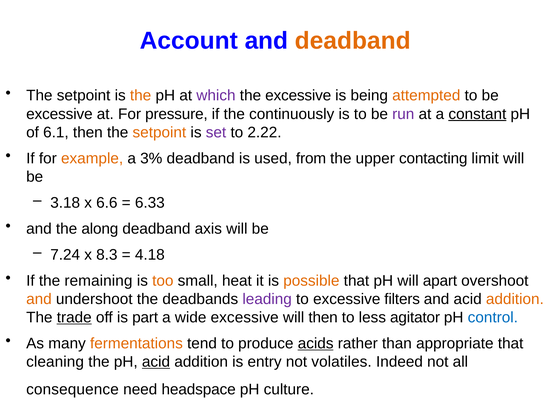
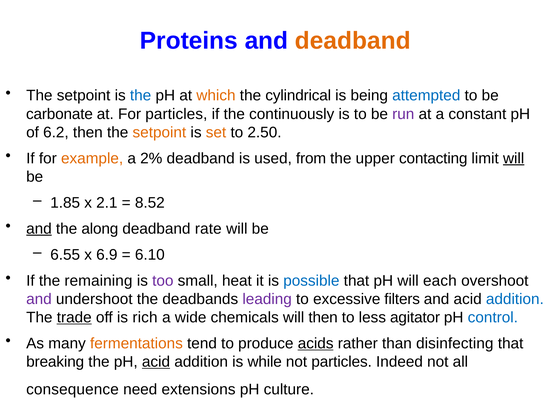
Account: Account -> Proteins (189, 41)
the colour: orange -> blue (141, 96)
which colour: purple -> orange (216, 96)
the excessive: excessive -> cylindrical (298, 96)
attempted colour: orange -> blue (426, 96)
excessive: excessive -> carbonate (59, 114)
For pressure: pressure -> particles (176, 114)
constant underline: present -> none (477, 114)
6.1: 6.1 -> 6.2 (56, 132)
set colour: purple -> orange (216, 132)
2.22: 2.22 -> 2.50 (264, 132)
3%: 3% -> 2% (151, 158)
will underline: none -> present (514, 158)
3.18: 3.18 -> 1.85 (65, 203)
6.6: 6.6 -> 2.1 (107, 203)
6.33: 6.33 -> 8.52 (150, 203)
and underline: none -> present (39, 229)
axis: axis -> rate (208, 229)
7.24: 7.24 -> 6.55 (65, 255)
8.3: 8.3 -> 6.9 (107, 255)
4.18: 4.18 -> 6.10 (150, 255)
too colour: orange -> purple (163, 281)
possible colour: orange -> blue (311, 281)
apart: apart -> each (440, 281)
and colour: orange -> purple (39, 299)
addition colour: orange -> blue (515, 299)
part: part -> rich (145, 318)
wide excessive: excessive -> chemicals (245, 318)
appropriate: appropriate -> disinfecting (455, 344)
cleaning: cleaning -> breaking (55, 362)
entry: entry -> while (265, 362)
not volatiles: volatiles -> particles (342, 362)
headspace: headspace -> extensions (199, 390)
